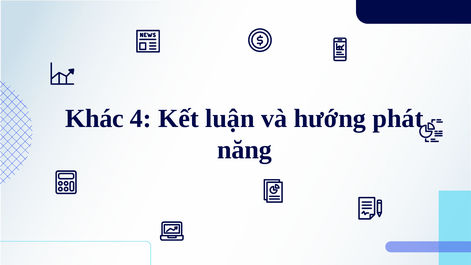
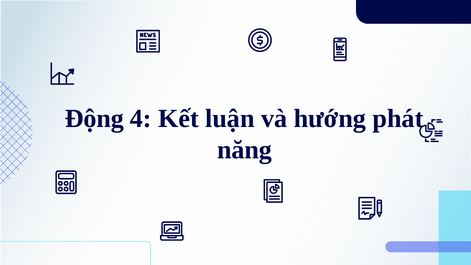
Khác: Khác -> Động (94, 118)
